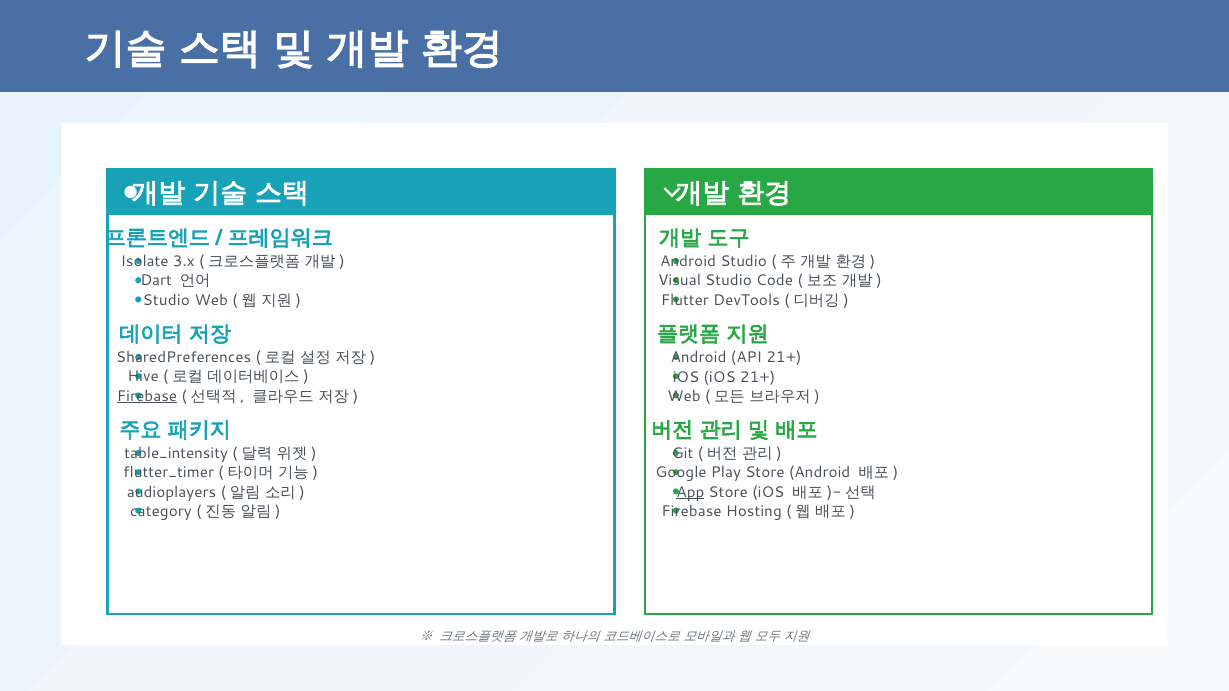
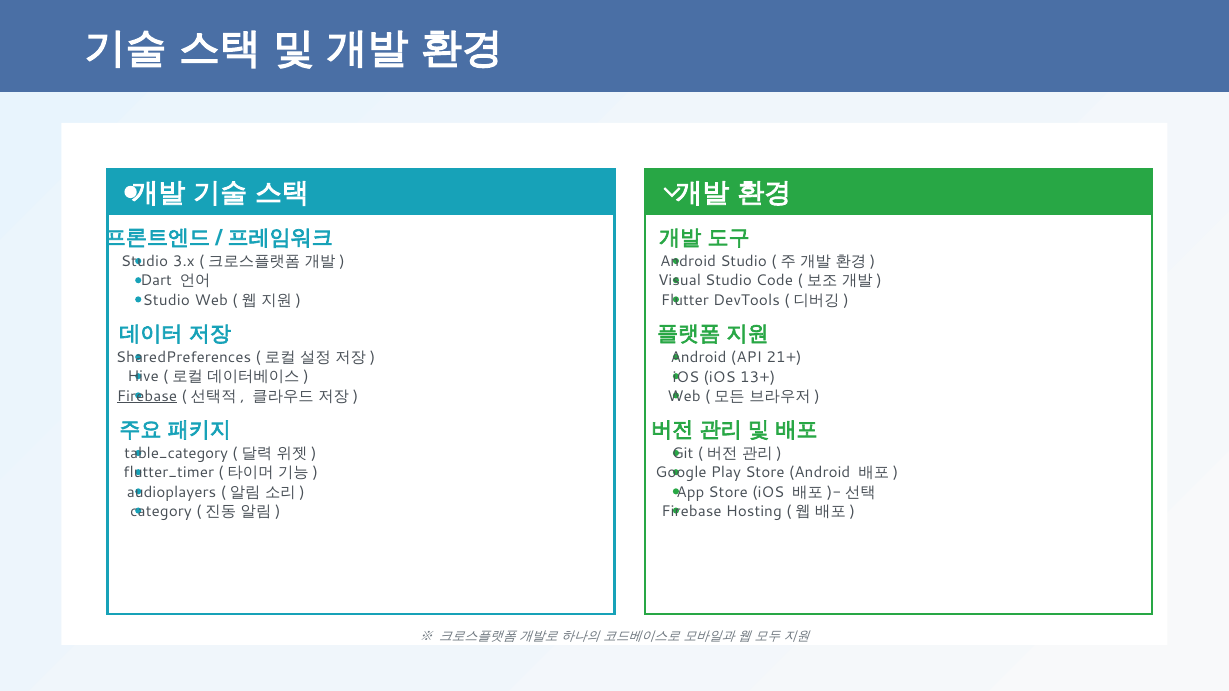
Isolate: Isolate -> Studio (145, 262)
iOS 21+: 21+ -> 13+ (758, 377)
table_intensity: table_intensity -> table_category (176, 454)
App underline: present -> none (690, 492)
